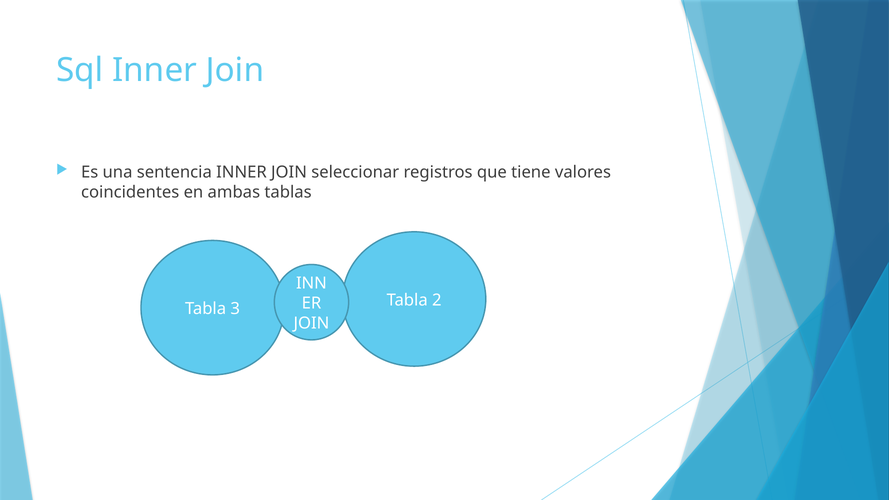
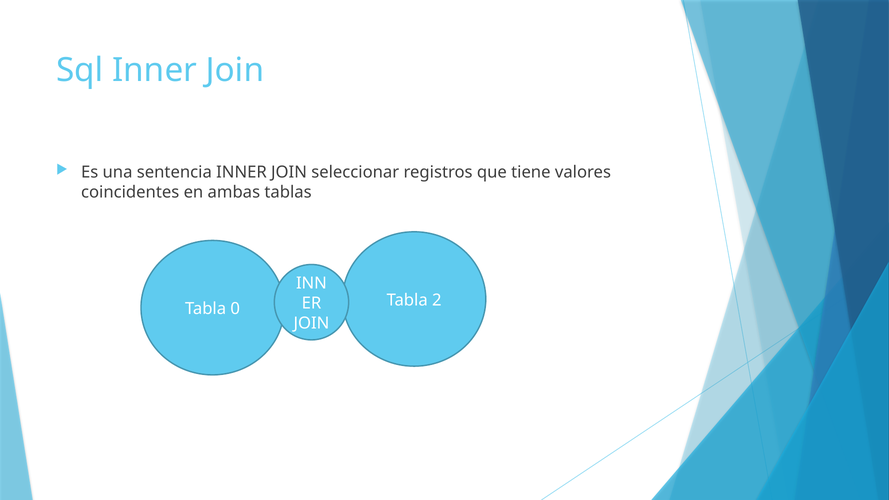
3: 3 -> 0 (235, 309)
